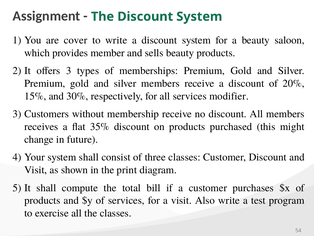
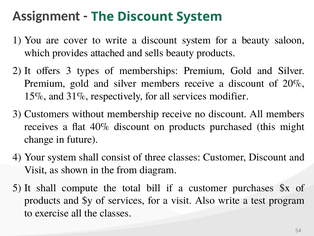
member: member -> attached (108, 53)
30%: 30% -> 31% (77, 96)
35%: 35% -> 40% (100, 126)
print: print -> from (127, 170)
